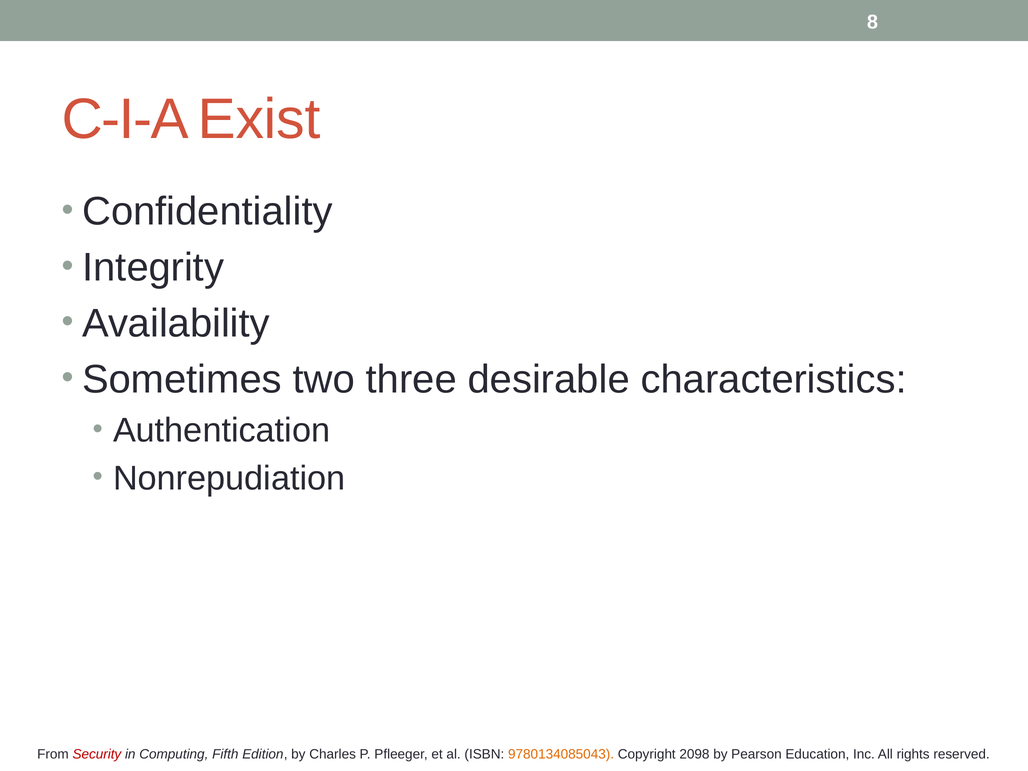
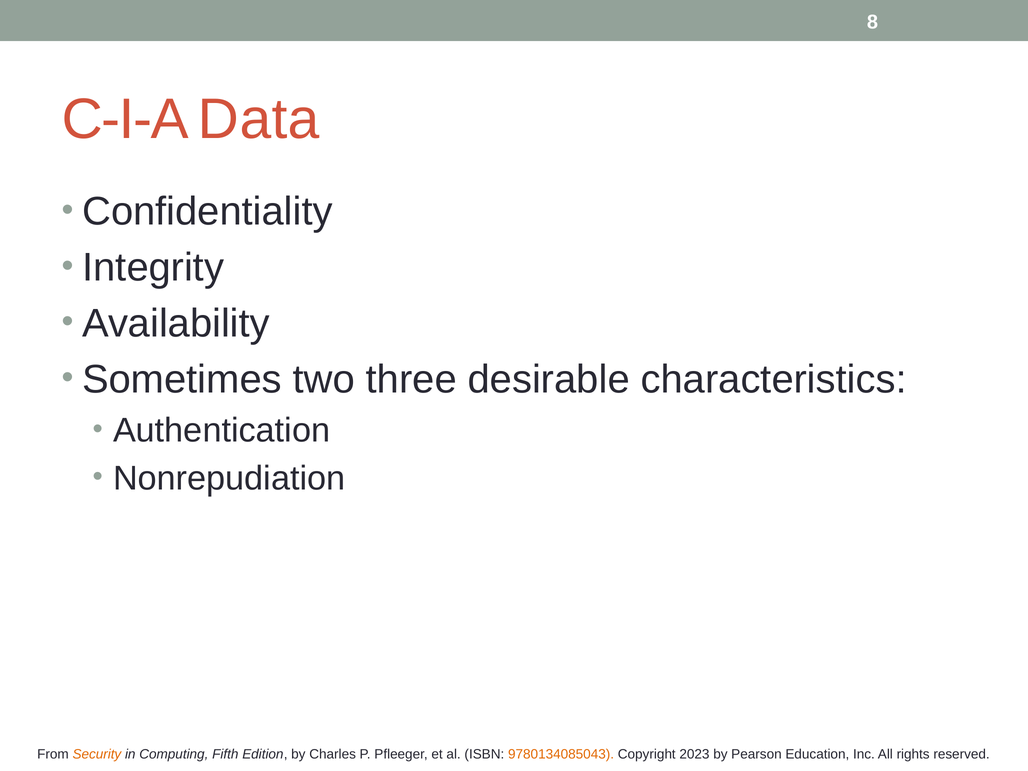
Exist: Exist -> Data (259, 120)
Security colour: red -> orange (97, 754)
2098: 2098 -> 2023 (694, 754)
